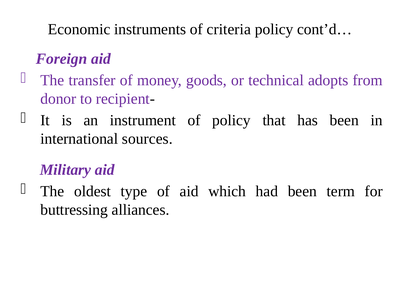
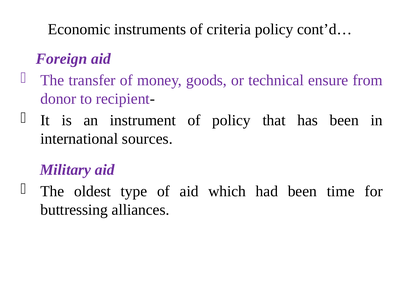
adopts: adopts -> ensure (328, 80)
term: term -> time (341, 191)
